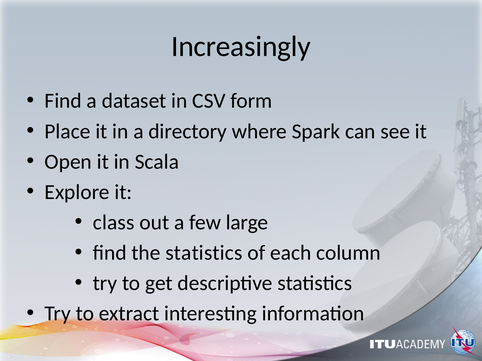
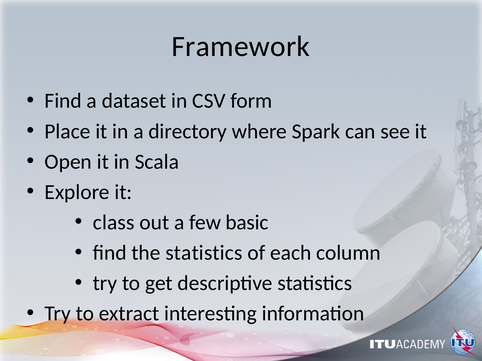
Increasingly: Increasingly -> Framework (241, 47)
large: large -> basic (247, 223)
